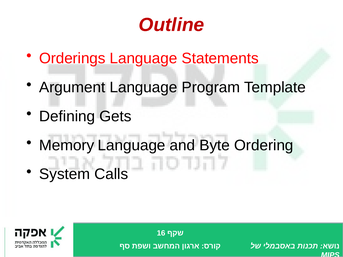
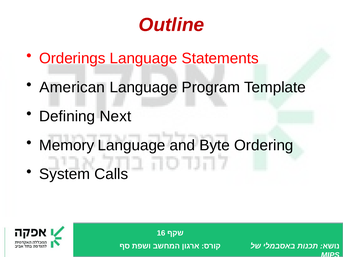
Argument: Argument -> American (72, 87)
Gets: Gets -> Next (115, 116)
